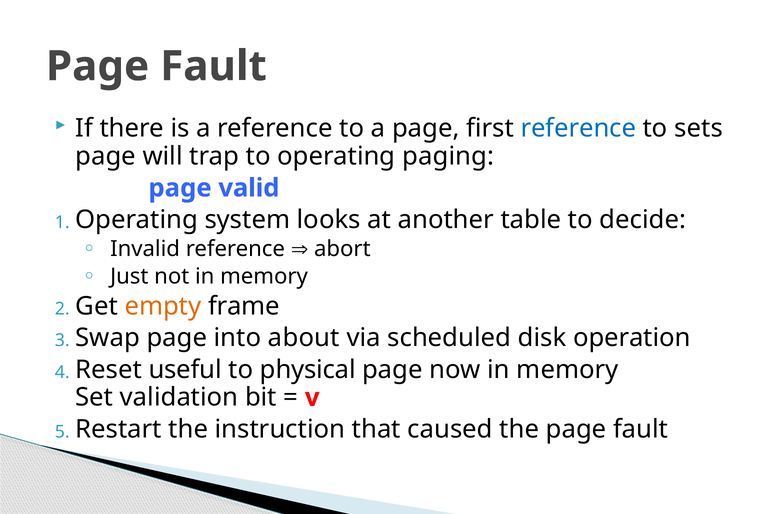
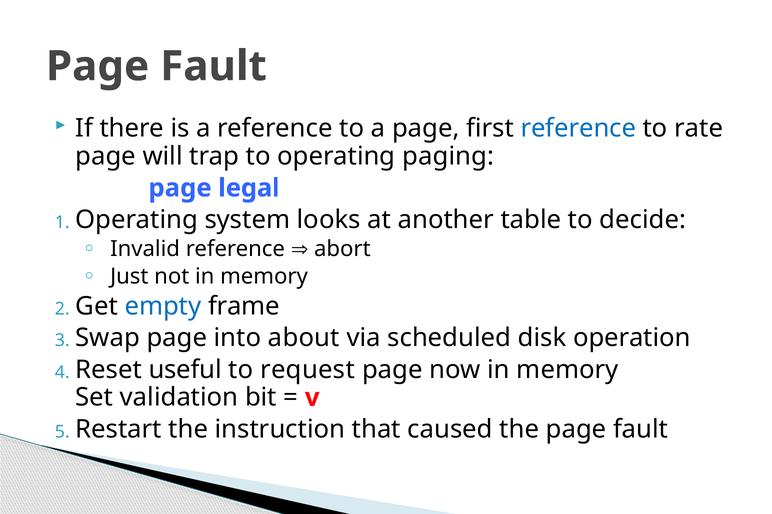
sets: sets -> rate (699, 129)
valid: valid -> legal (249, 188)
empty colour: orange -> blue (163, 306)
physical: physical -> request (308, 370)
